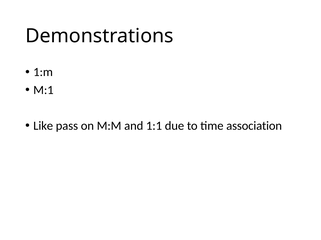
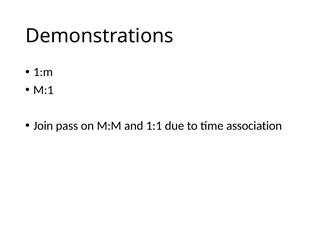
Like: Like -> Join (43, 126)
